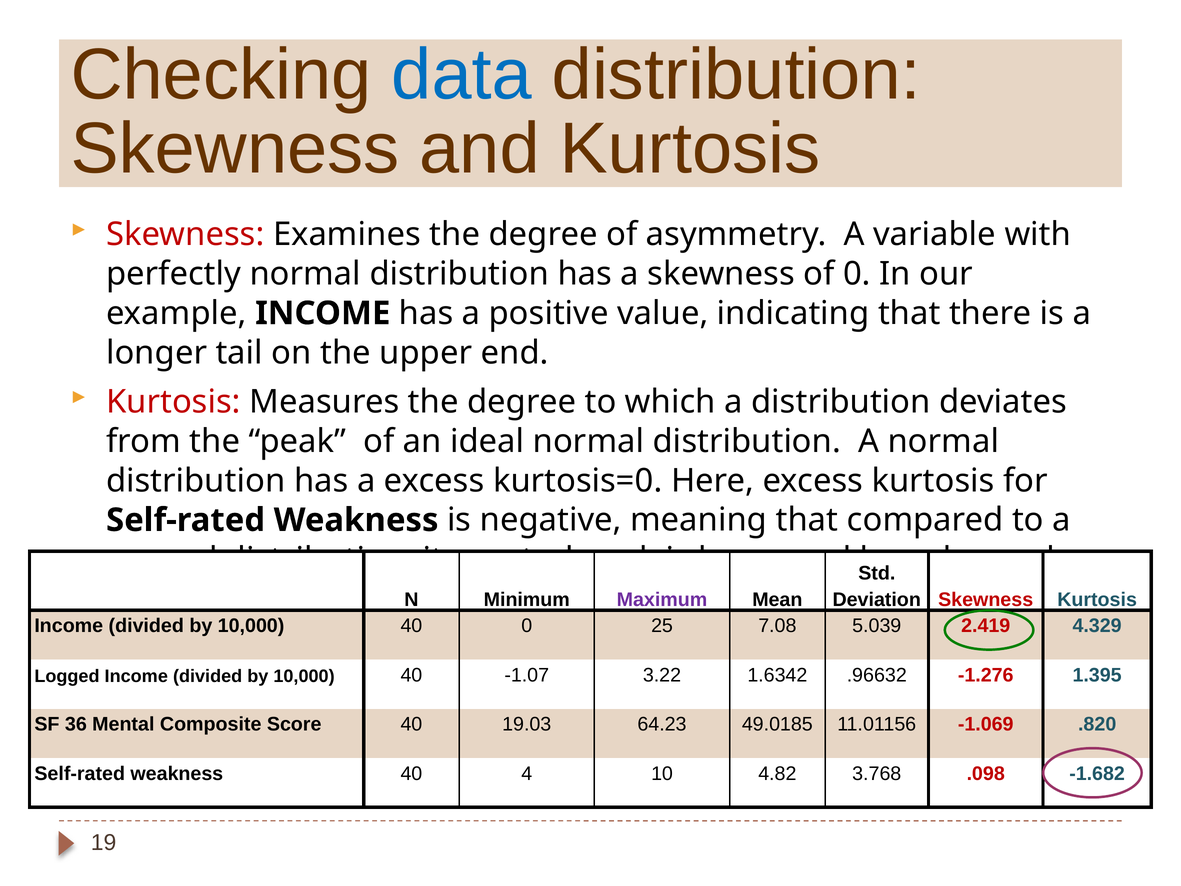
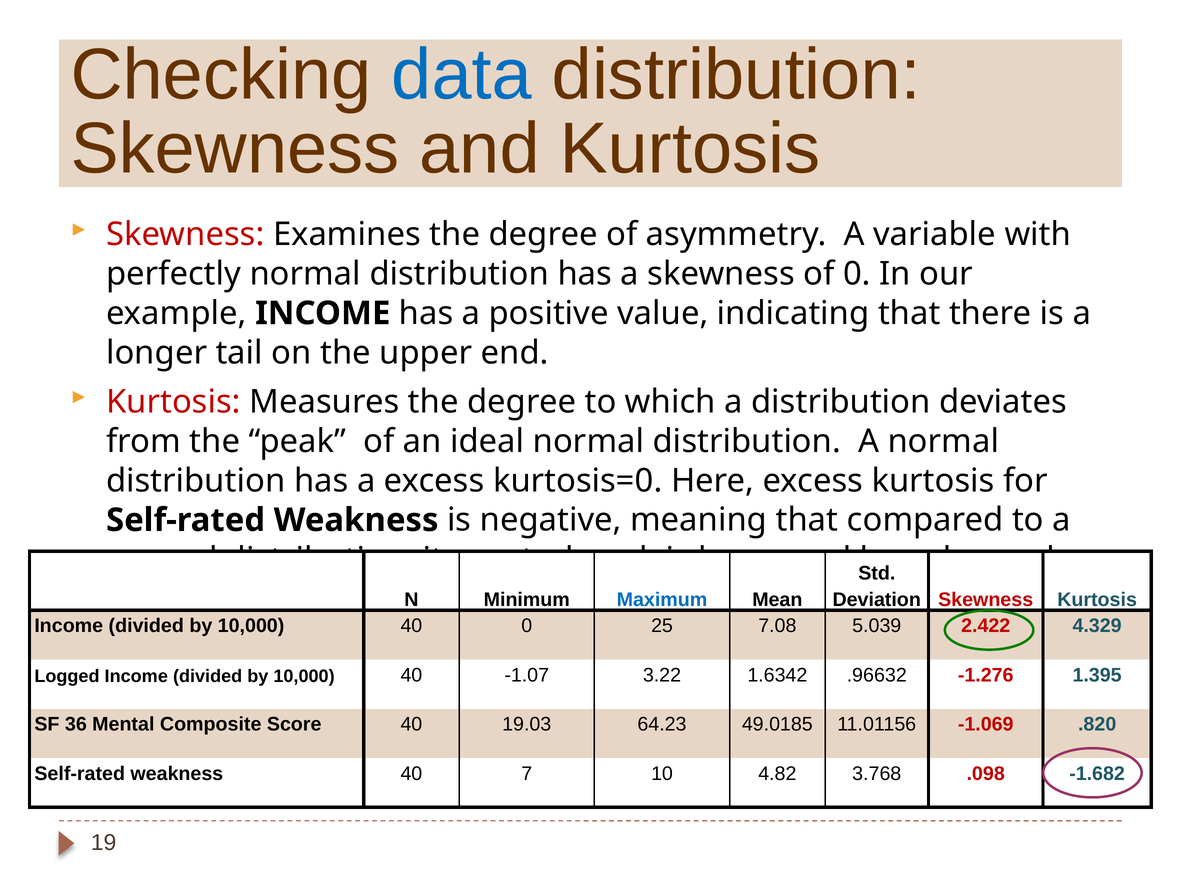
Maximum colour: purple -> blue (662, 600)
2.419: 2.419 -> 2.422 (986, 626)
4: 4 -> 7 (527, 773)
